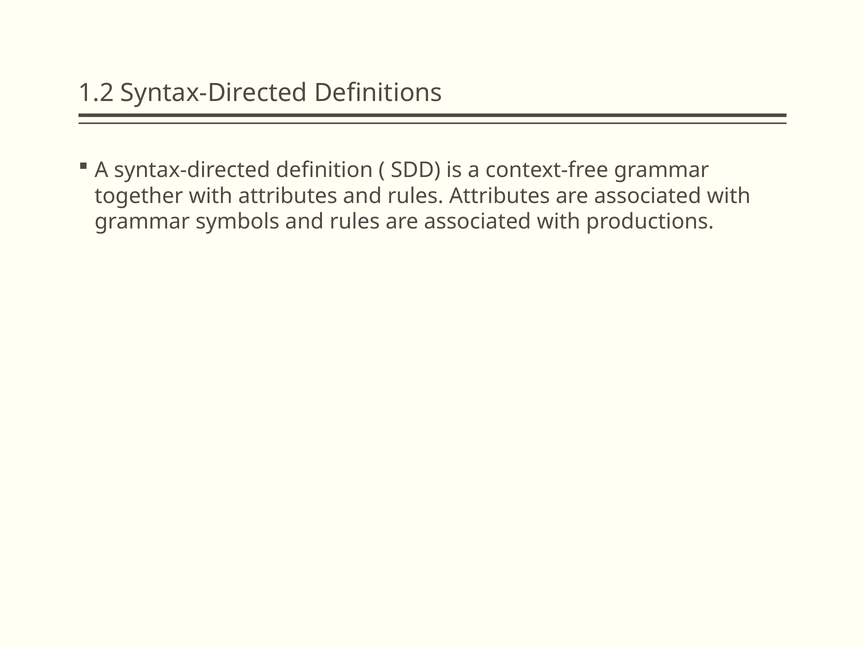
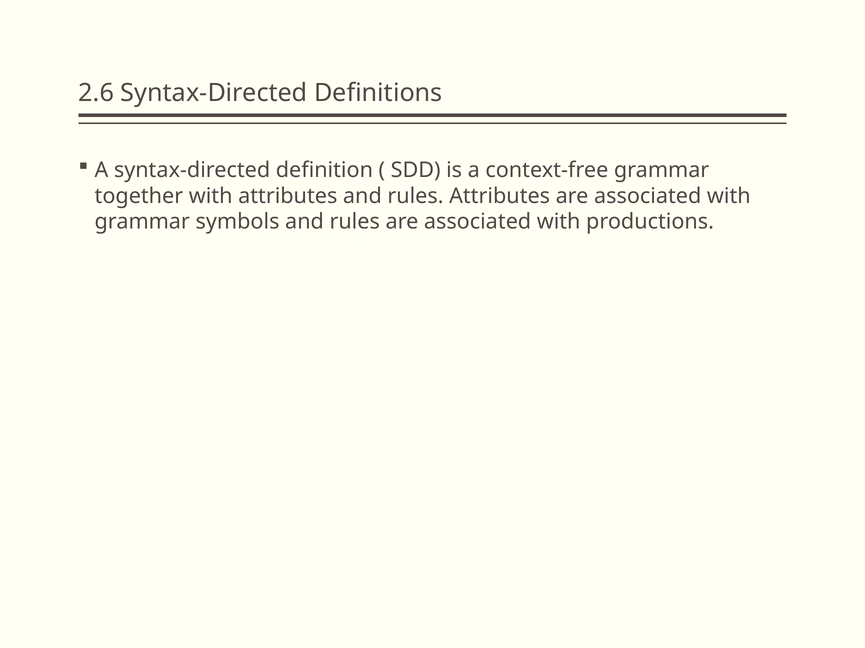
1.2: 1.2 -> 2.6 (96, 93)
